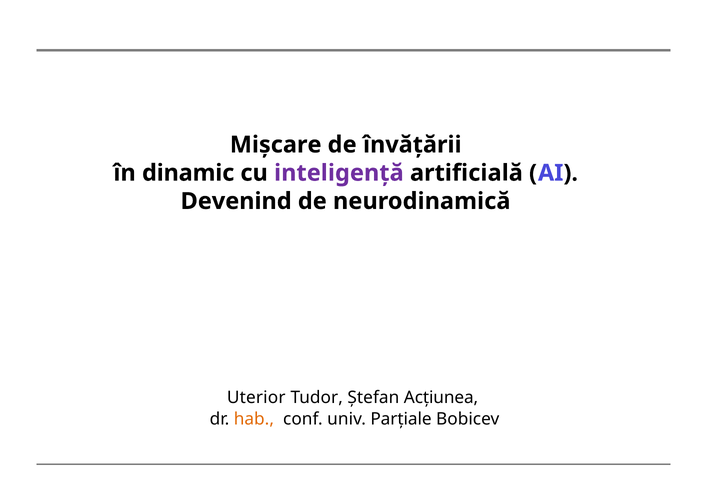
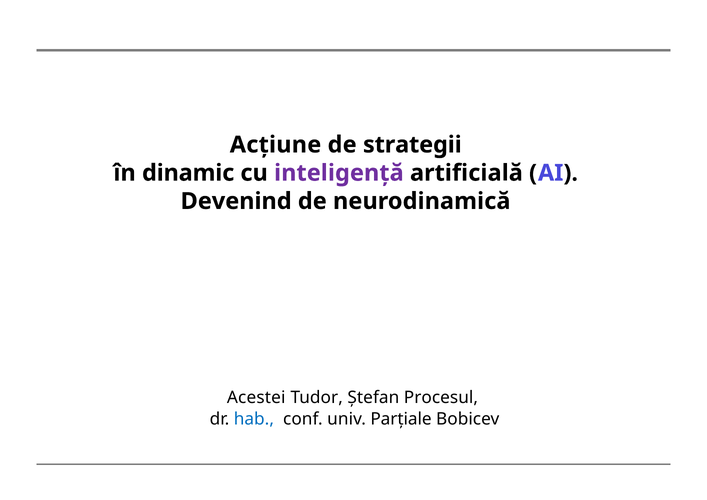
Mișcare: Mișcare -> Acțiune (276, 145)
învățării: învățării -> strategii (412, 145)
Uterior: Uterior -> Acestei (256, 397)
Acțiunea: Acțiunea -> Procesul (441, 397)
hab colour: orange -> blue (254, 419)
